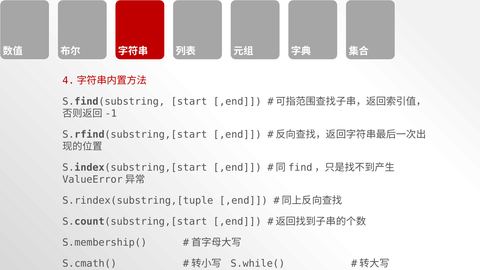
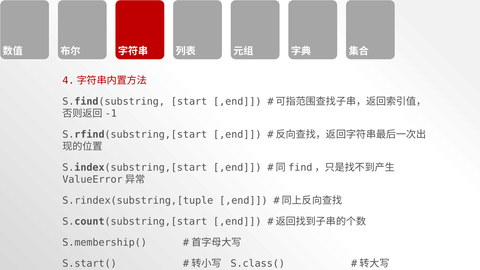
S.cmath(: S.cmath( -> S.start( (90, 264)
S.while(: S.while( -> S.class( (258, 264)
